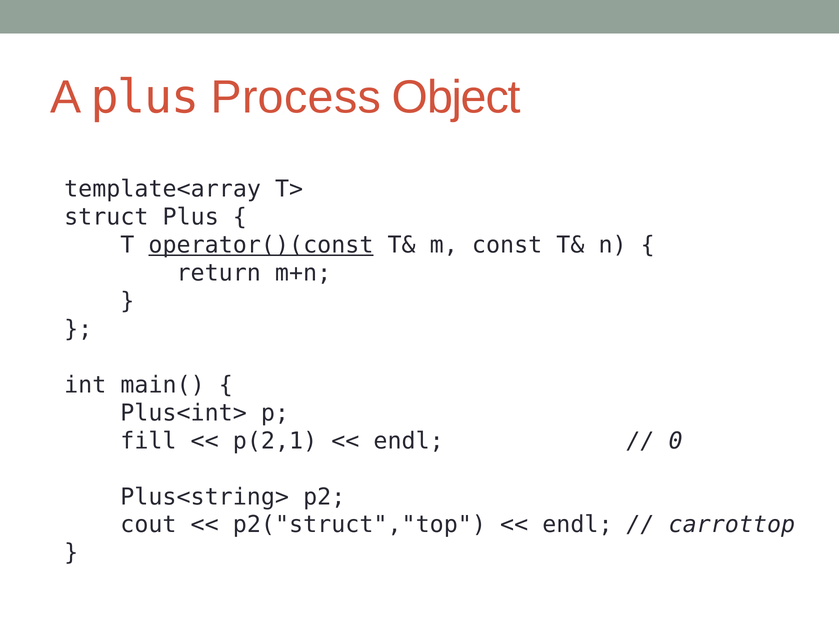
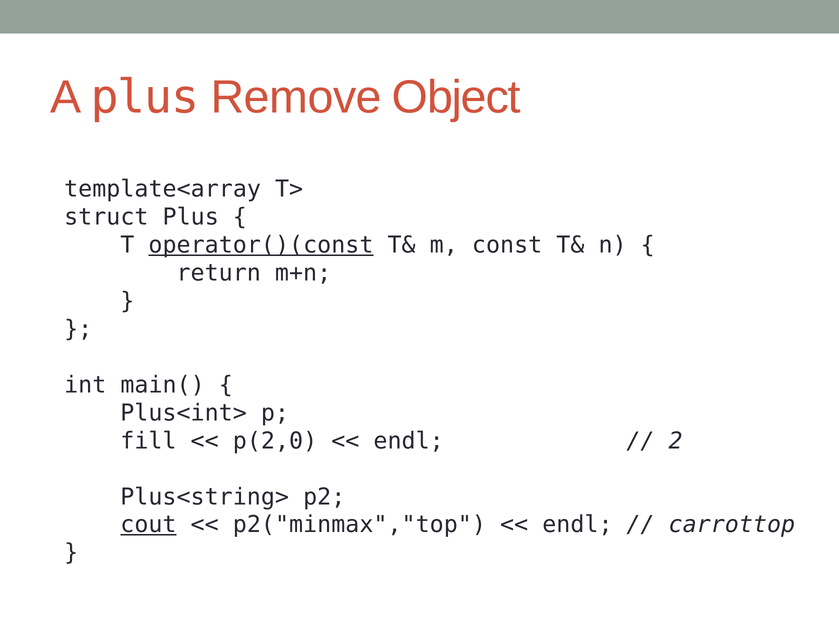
Process: Process -> Remove (296, 98)
p(2,1: p(2,1 -> p(2,0 (275, 441)
0: 0 -> 2 (676, 441)
cout underline: none -> present (148, 525)
p2("struct","top: p2("struct","top -> p2("minmax","top (359, 525)
